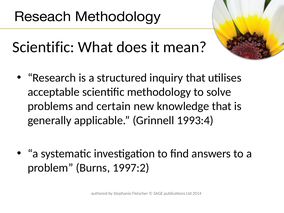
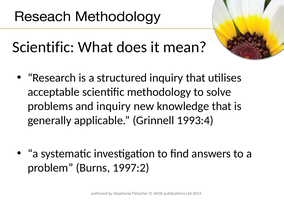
and certain: certain -> inquiry (114, 106)
